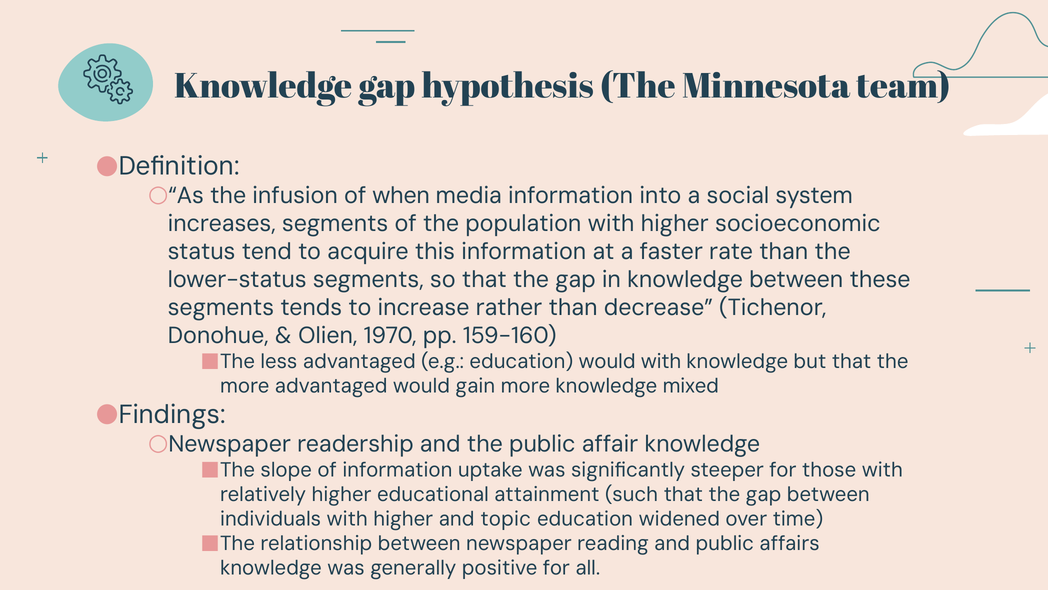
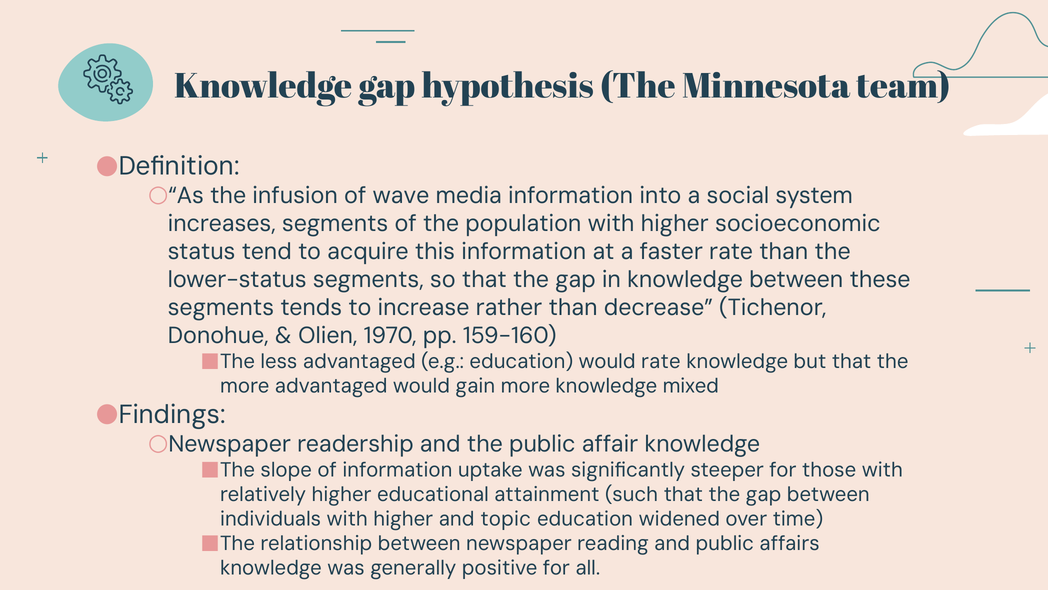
when: when -> wave (401, 196)
would with: with -> rate (661, 361)
